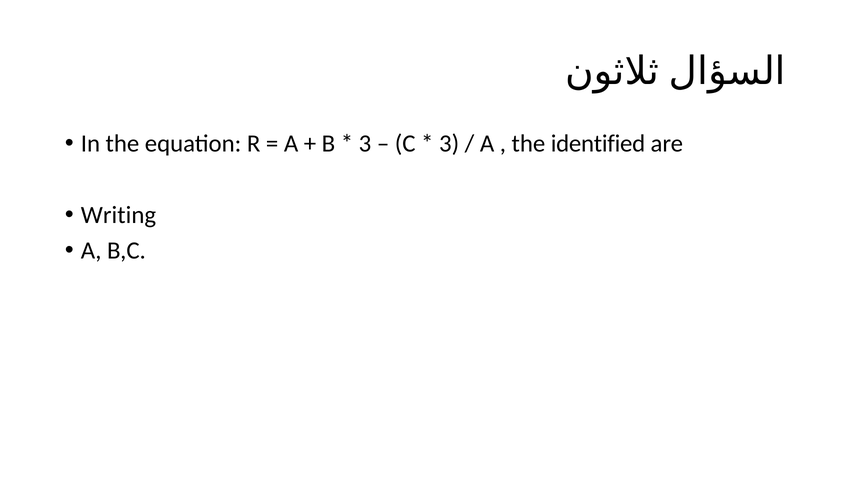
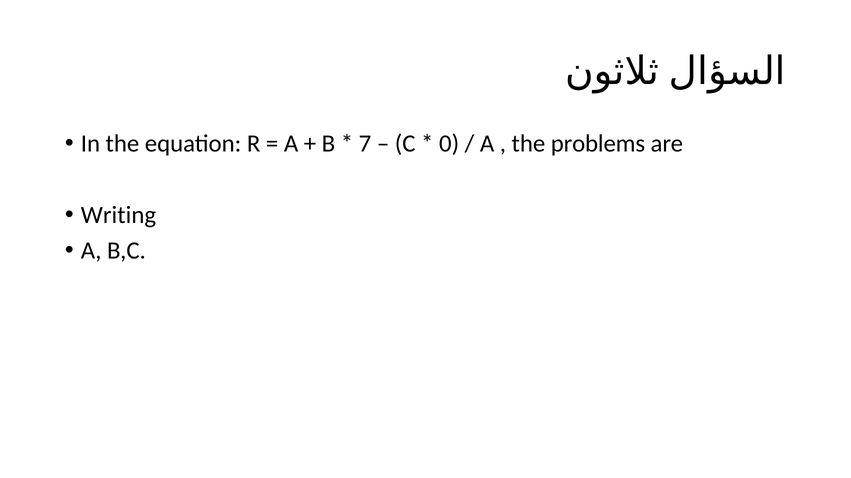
3: 3 -> 7 (365, 144)
3: 3 -> 0 (449, 144)
identified: identified -> problems (598, 144)
